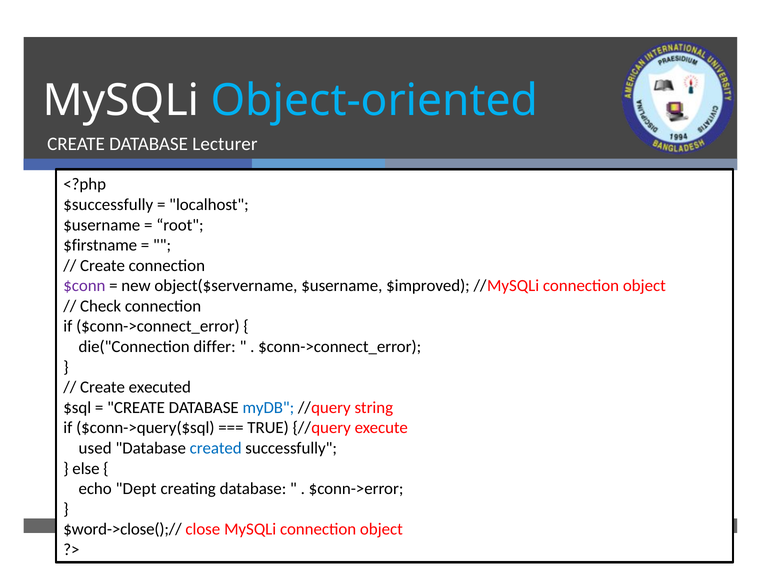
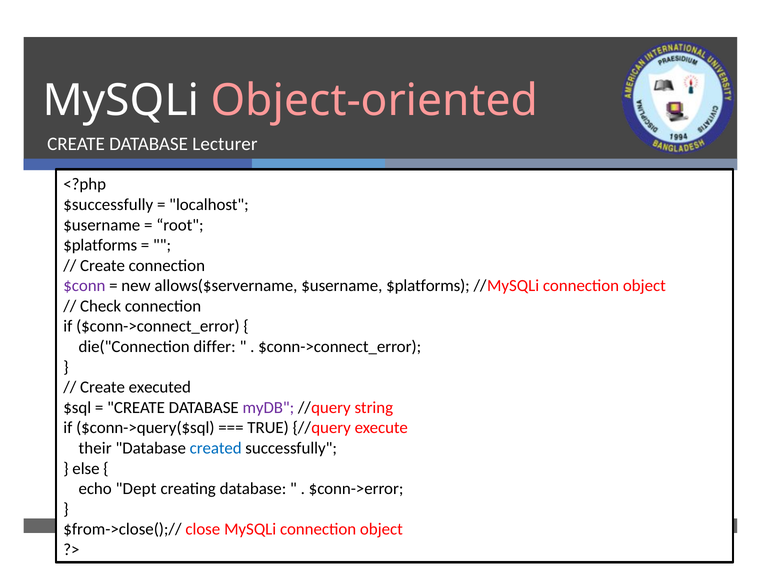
Object-oriented colour: light blue -> pink (375, 101)
$firstname: $firstname -> $platforms (100, 245)
object($servername: object($servername -> allows($servername (226, 286)
$username $improved: $improved -> $platforms (428, 286)
myDB colour: blue -> purple (268, 407)
used: used -> their (95, 448)
$word->close();//: $word->close();// -> $from->close();// (122, 529)
